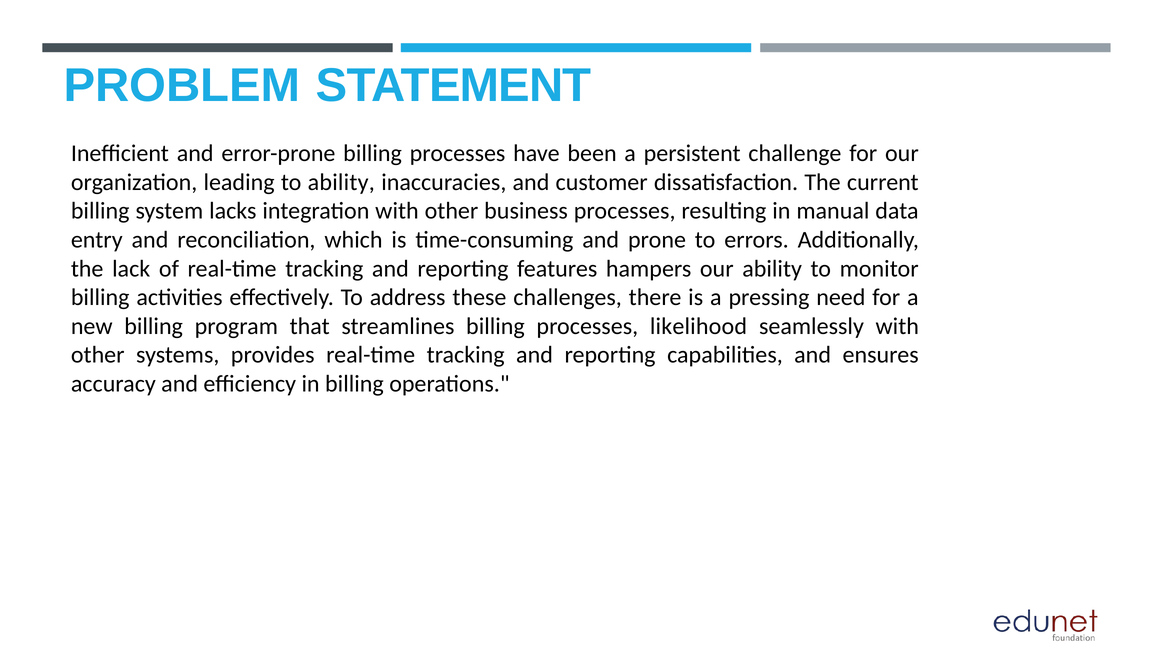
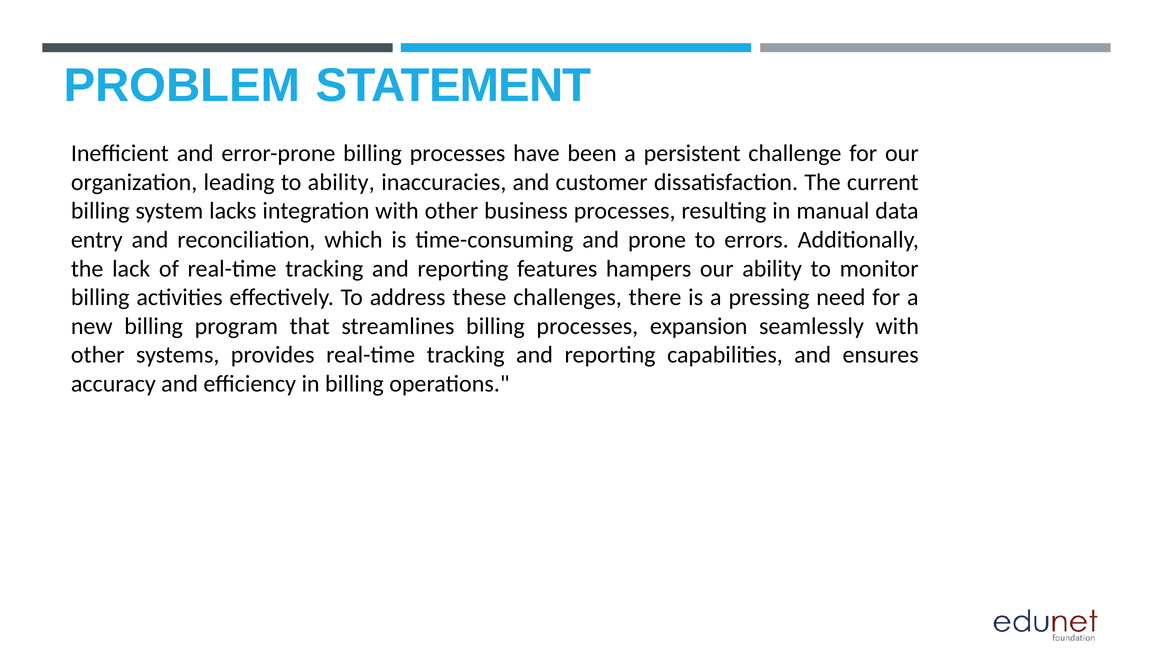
likelihood: likelihood -> expansion (699, 327)
